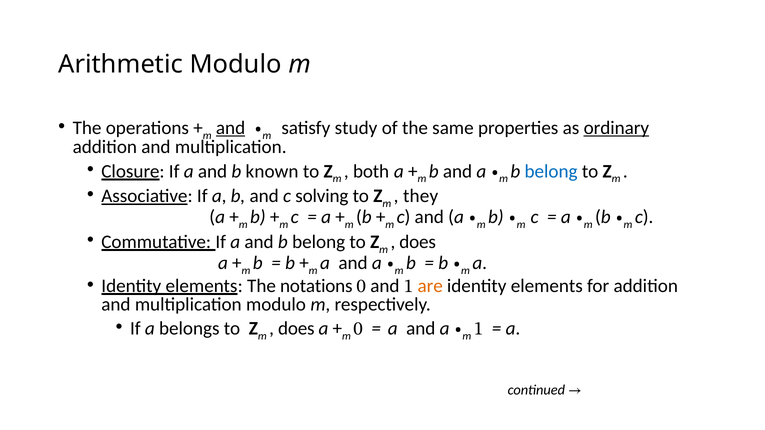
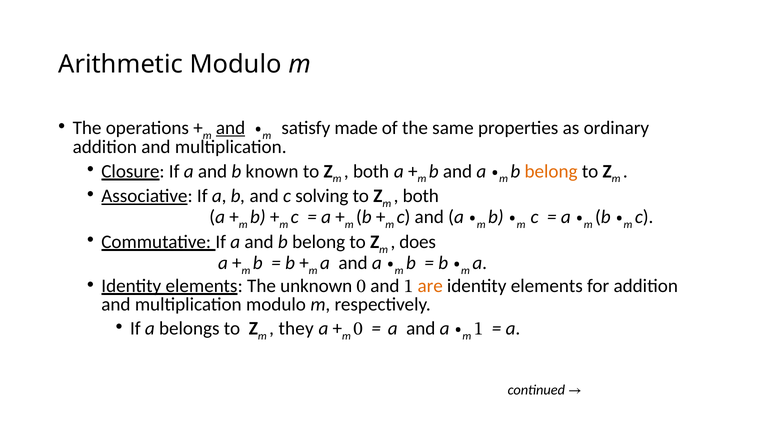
study: study -> made (356, 128)
ordinary underline: present -> none (616, 128)
belong colour: blue -> orange (551, 171)
they: they -> both (421, 196)
notations: notations -> unknown (316, 286)
does: does -> they (296, 329)
